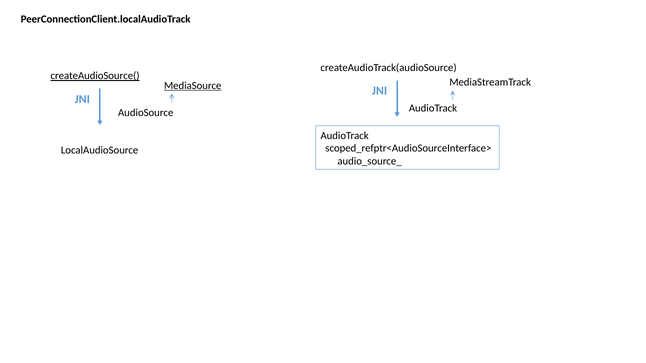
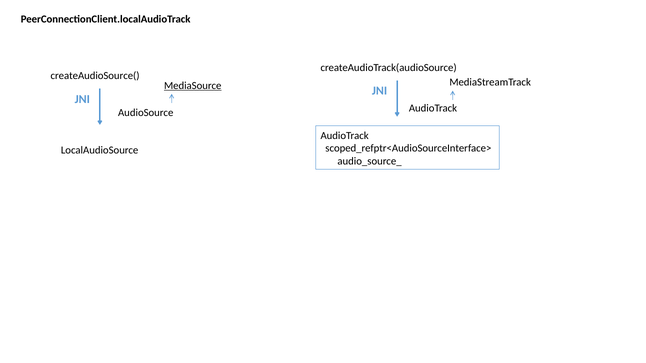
createAudioSource( underline: present -> none (95, 76)
